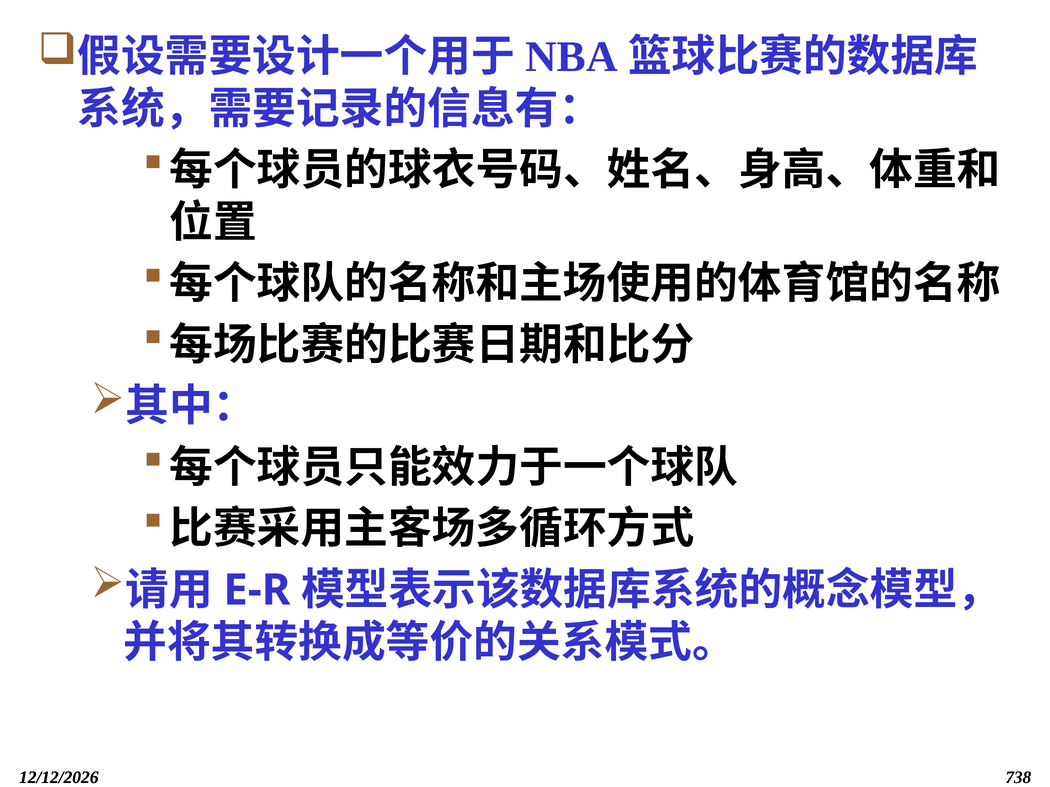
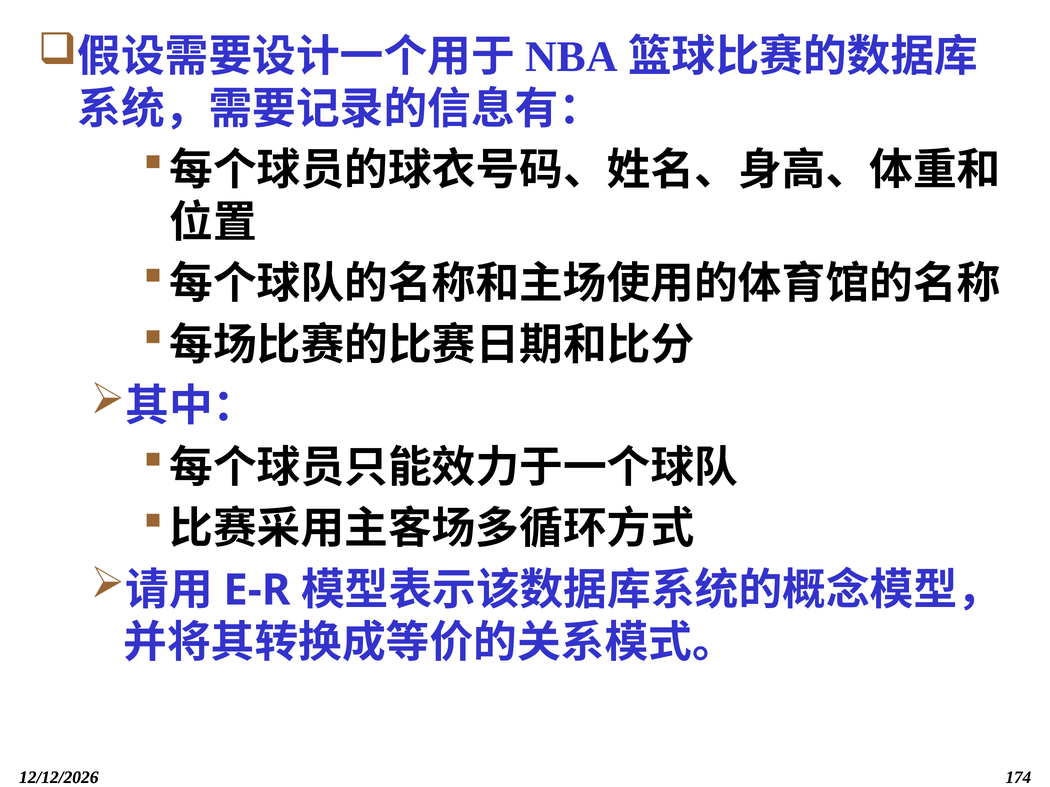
738: 738 -> 174 (1018, 778)
